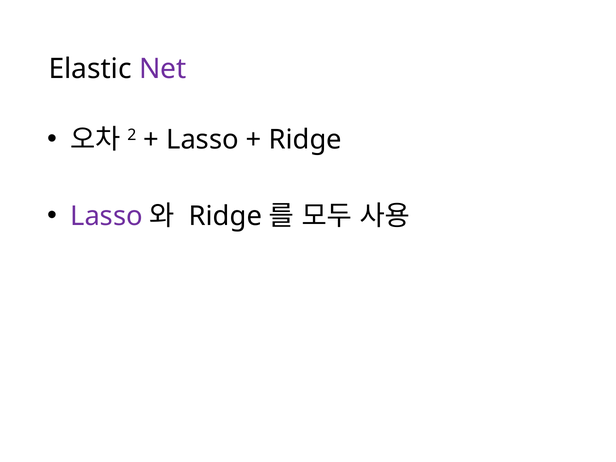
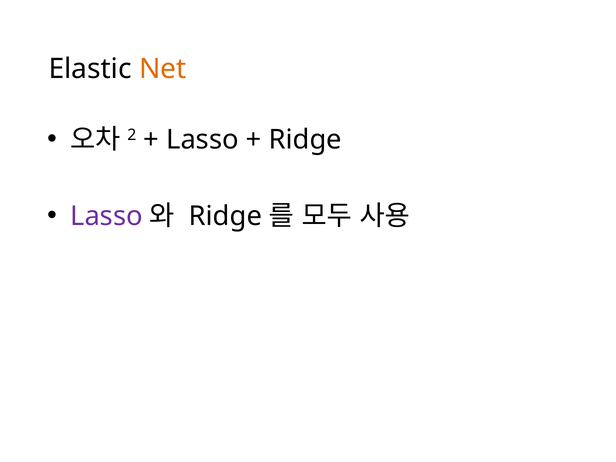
Net colour: purple -> orange (163, 69)
